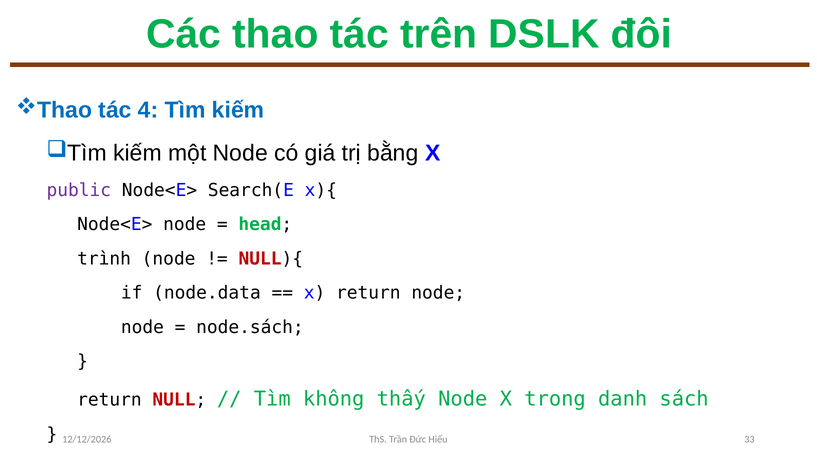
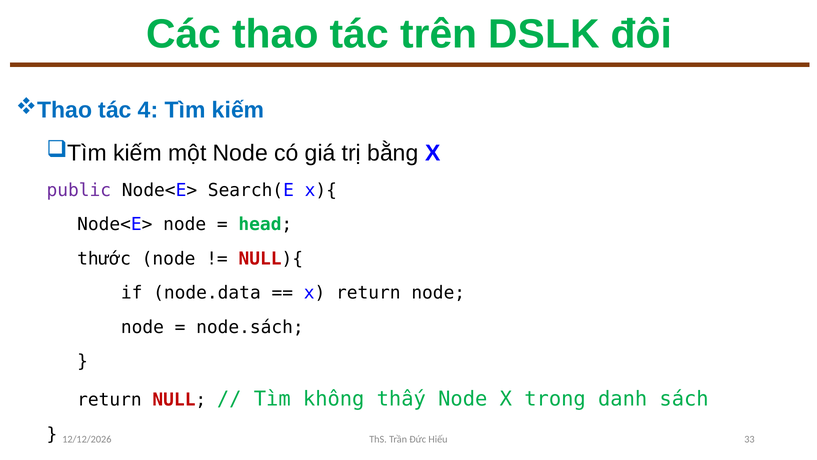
trình: trình -> thước (104, 258)
